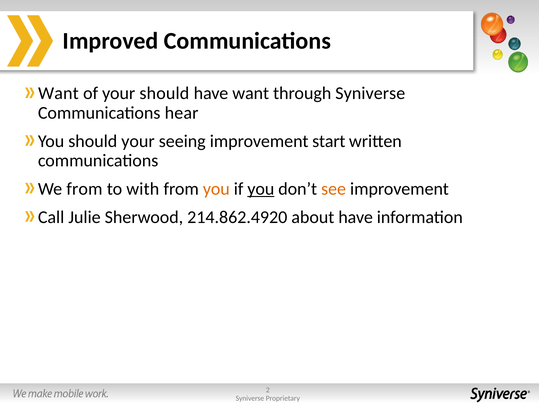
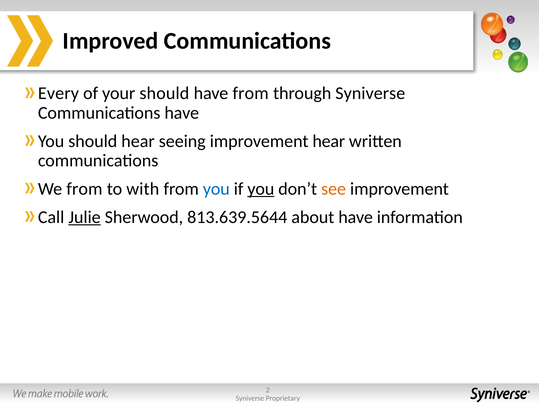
Want: Want -> Every (58, 93)
have want: want -> from (251, 93)
Communications hear: hear -> have (182, 113)
should your: your -> hear (138, 141)
improvement start: start -> hear (329, 141)
you colour: orange -> blue (216, 189)
Julie underline: none -> present (85, 217)
214.862.4920: 214.862.4920 -> 813.639.5644 (237, 217)
